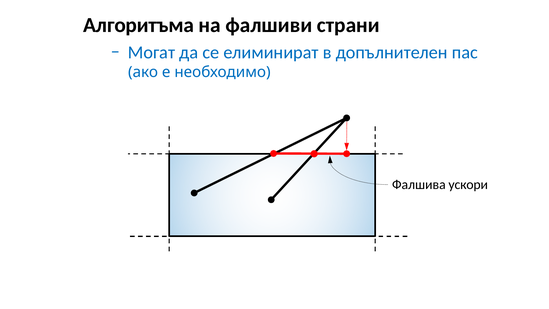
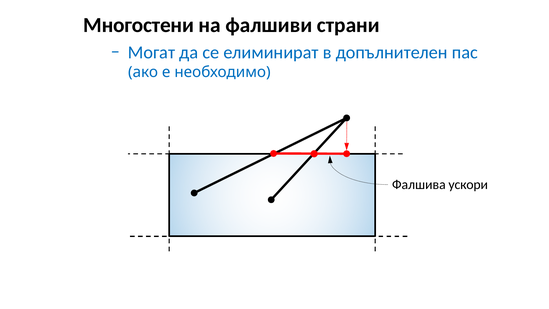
Алгоритъма: Алгоритъма -> Многостени (139, 25)
